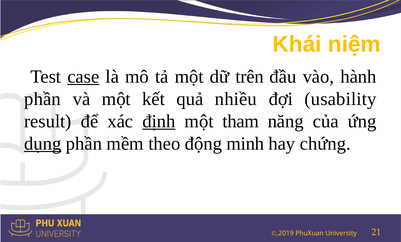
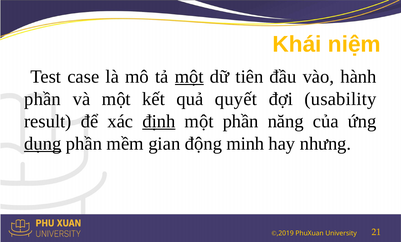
case underline: present -> none (83, 76)
một underline: none -> present (189, 76)
trên: trên -> tiên (249, 76)
nhiều: nhiều -> quyết (236, 99)
một tham: tham -> phần (241, 121)
theo: theo -> gian (164, 143)
chứng: chứng -> nhưng (325, 143)
